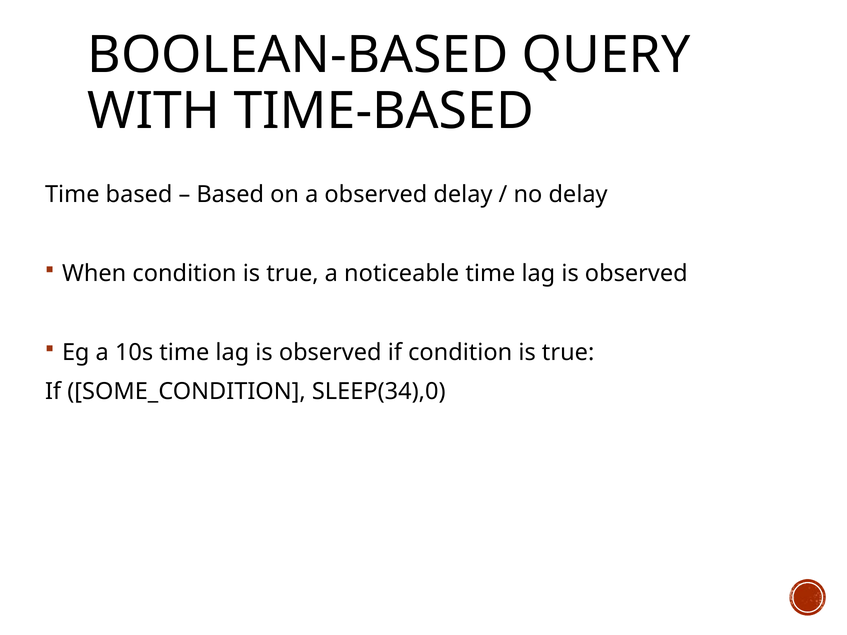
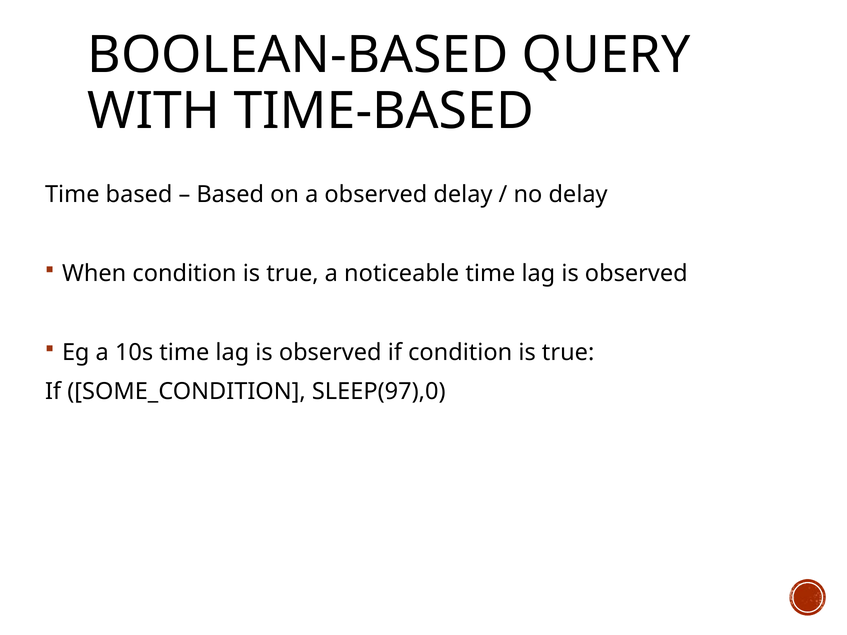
SLEEP(34),0: SLEEP(34),0 -> SLEEP(97),0 (379, 392)
